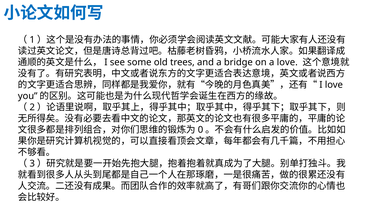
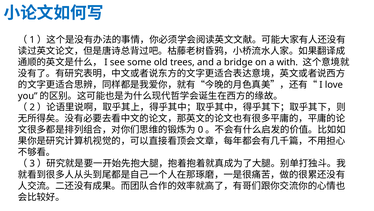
a love: love -> with (287, 62)
